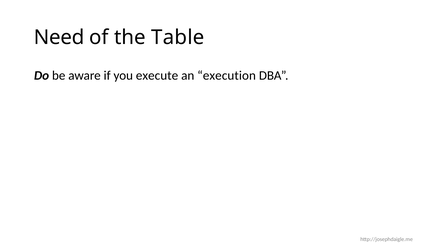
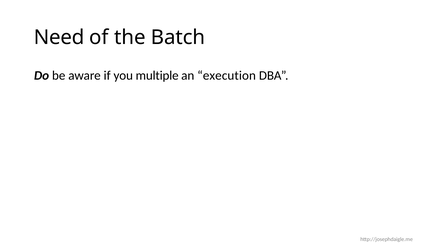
Table: Table -> Batch (178, 38)
execute: execute -> multiple (157, 76)
